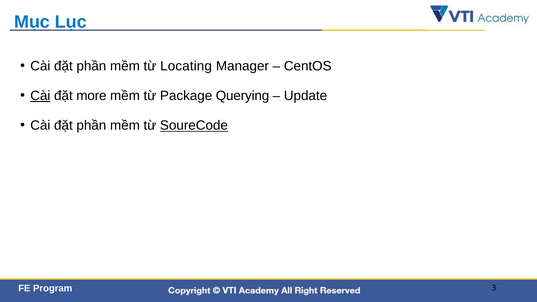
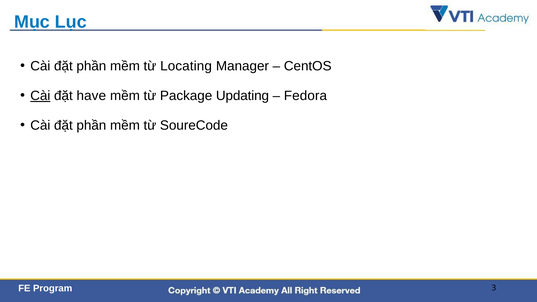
more: more -> have (91, 96)
Querying: Querying -> Updating (243, 96)
Update: Update -> Fedora (305, 96)
SoureCode underline: present -> none (194, 126)
